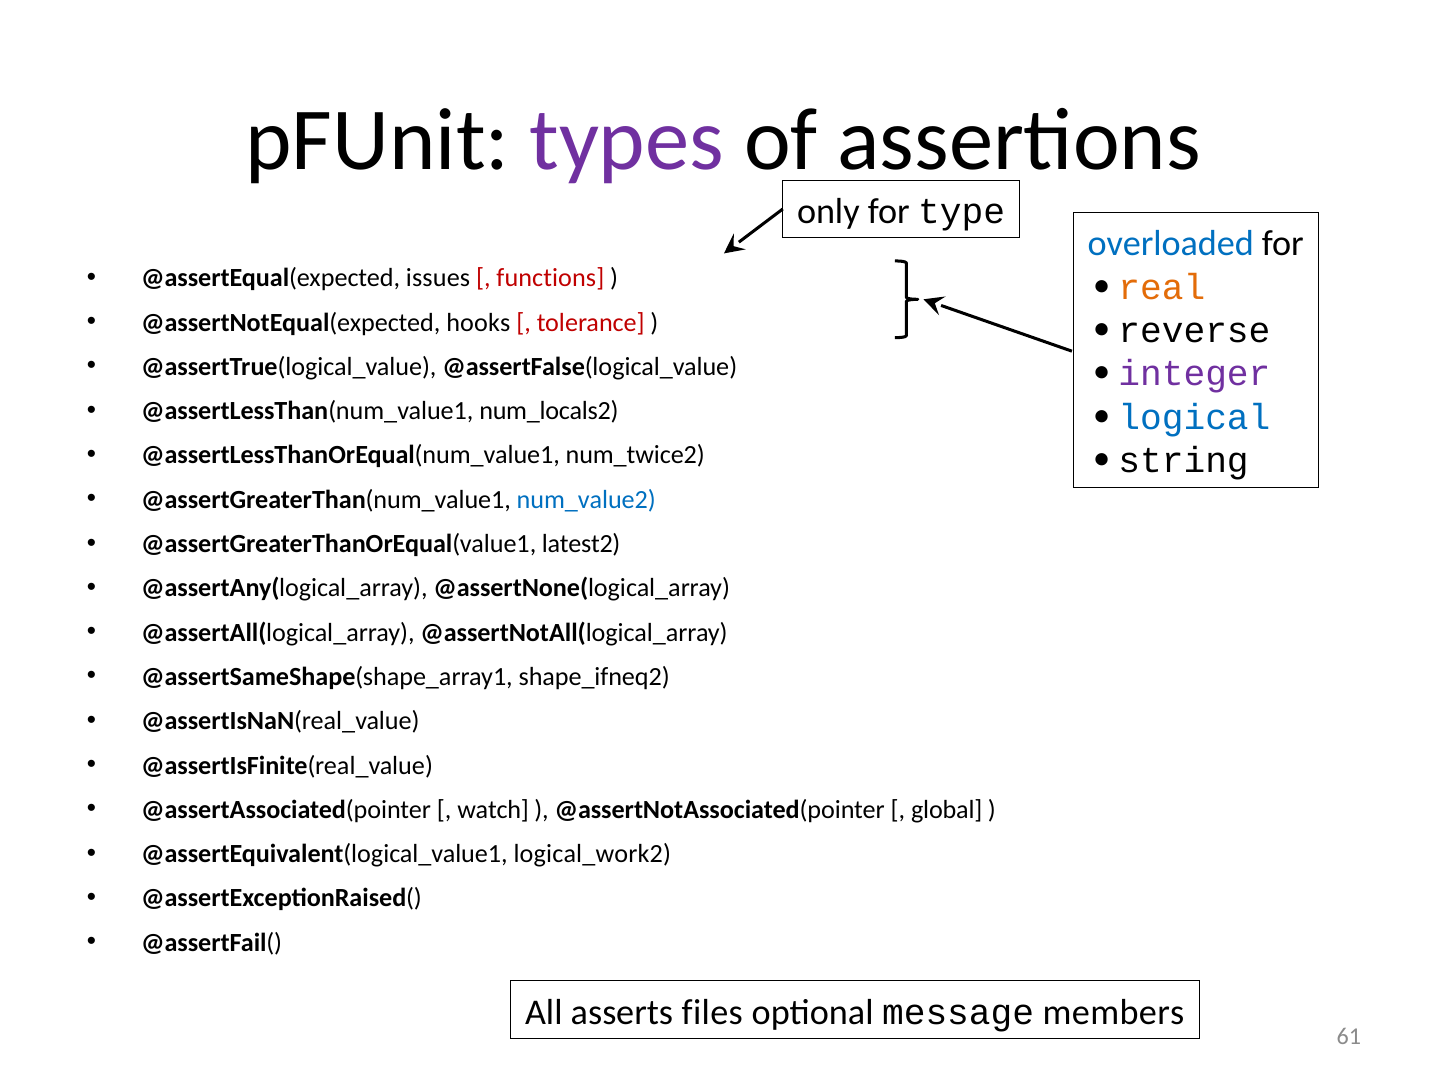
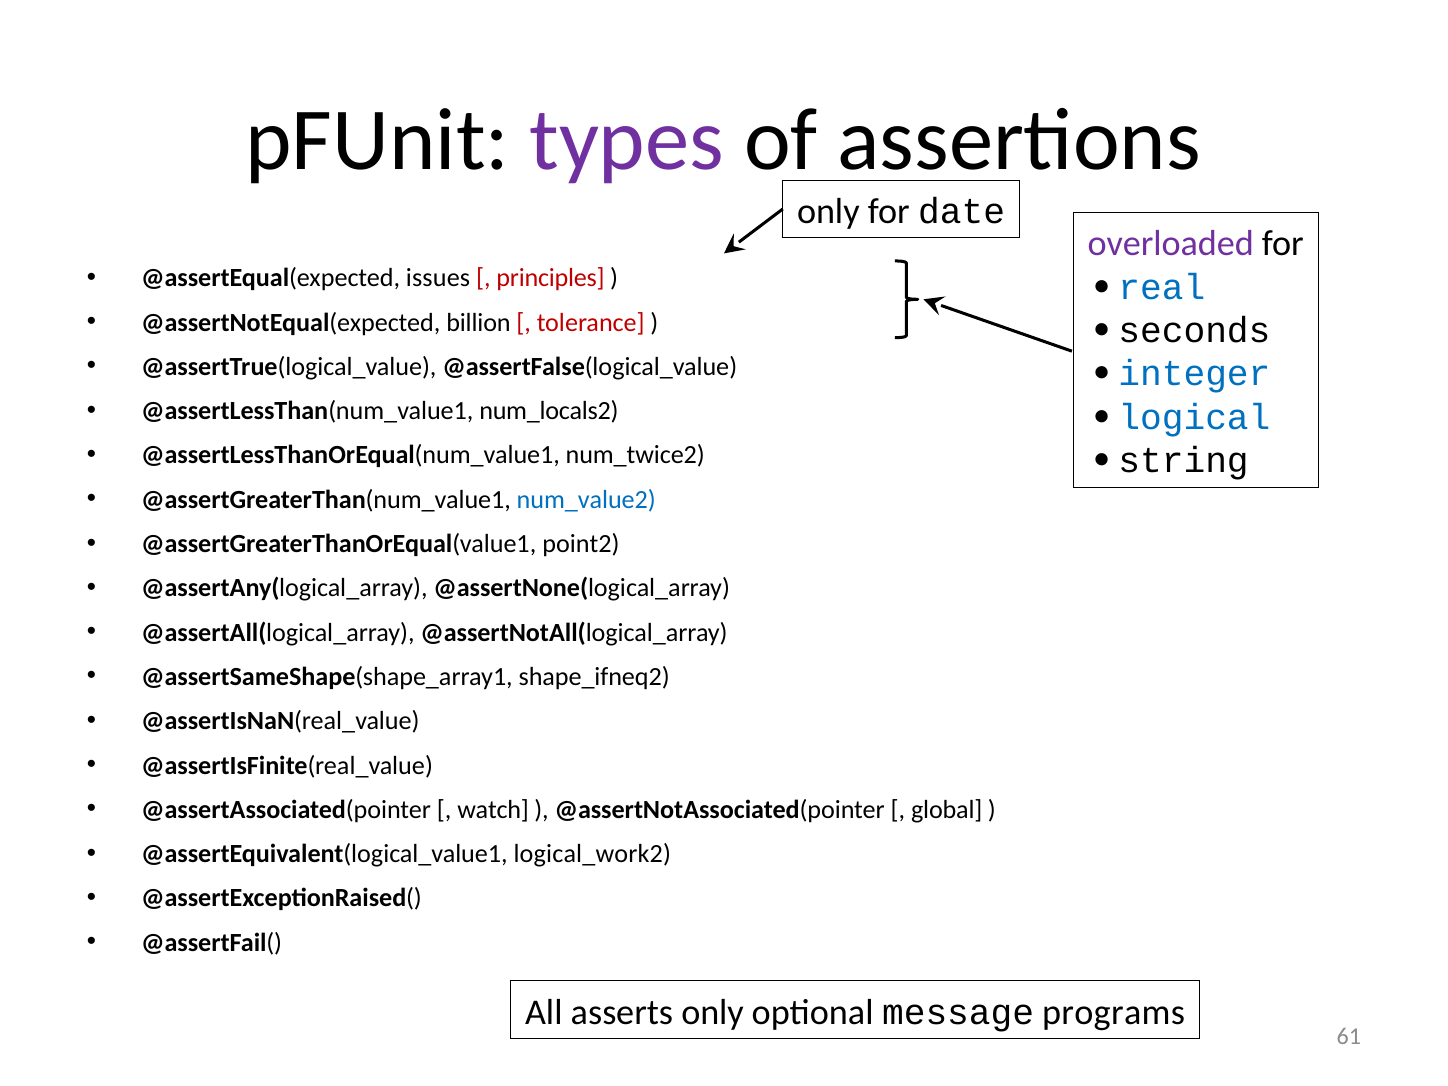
type: type -> date (962, 212)
overloaded colour: blue -> purple (1171, 244)
functions: functions -> principles (551, 278)
real colour: orange -> blue (1162, 287)
hooks: hooks -> billion (478, 322)
reverse: reverse -> seconds (1194, 330)
integer colour: purple -> blue (1194, 374)
latest2: latest2 -> point2 (581, 544)
asserts files: files -> only (713, 1012)
members: members -> programs (1114, 1012)
